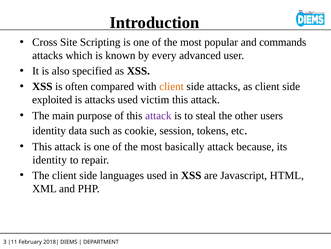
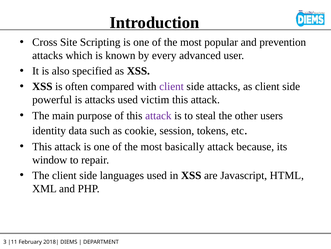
commands: commands -> prevention (283, 42)
client colour: orange -> purple (172, 86)
exploited: exploited -> powerful (52, 99)
identity: identity -> window (50, 159)
